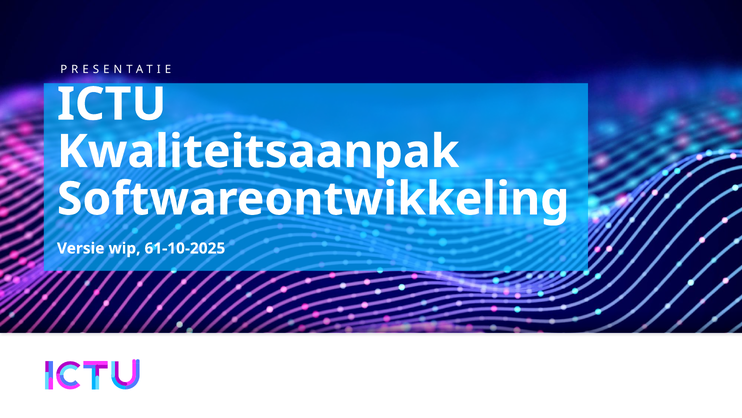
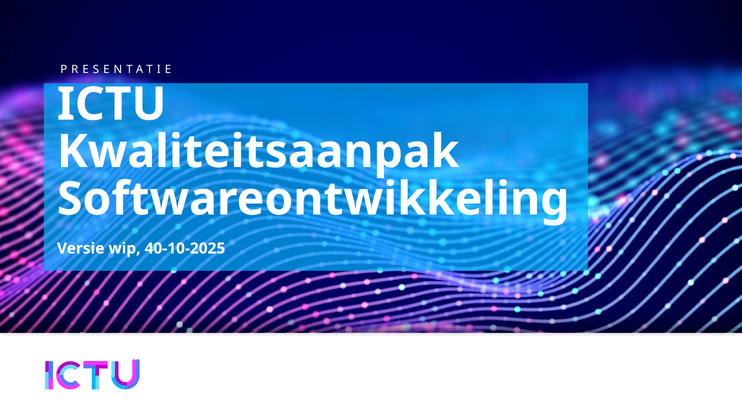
61-10-2025: 61-10-2025 -> 40-10-2025 (185, 248)
